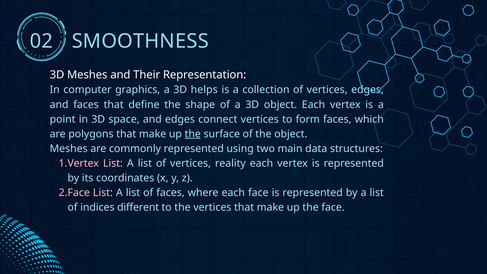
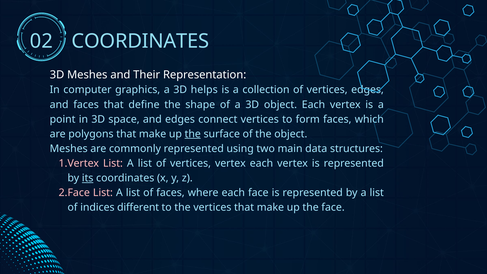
SMOOTHNESS: SMOOTHNESS -> COORDINATES (140, 41)
vertices reality: reality -> vertex (230, 163)
its underline: none -> present (88, 178)
